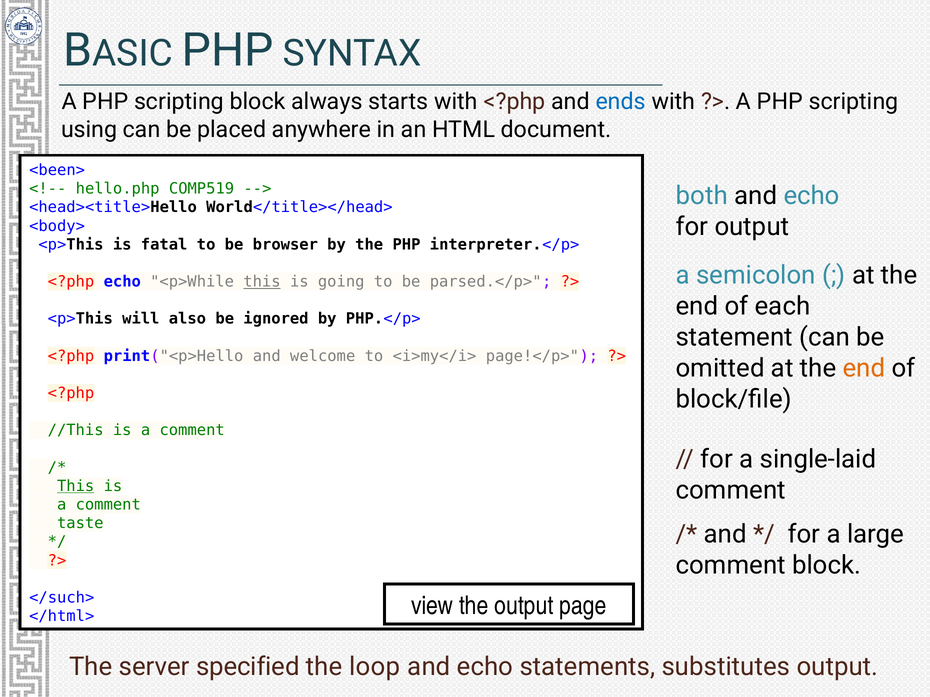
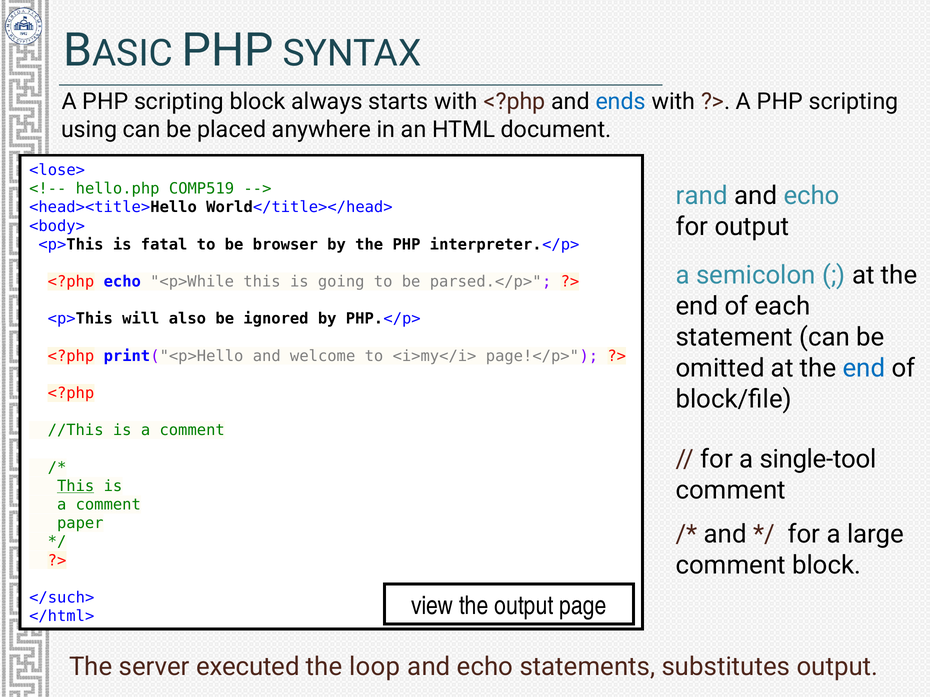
<been>: <been> -> <lose> (57, 170)
both: both -> rand (702, 196)
this underline: present -> none (262, 282)
end colour: orange -> blue (864, 368)
single-laid: single-laid -> single-tool (818, 460)
taste: taste -> paper (80, 524)
specified: specified -> executed (248, 667)
